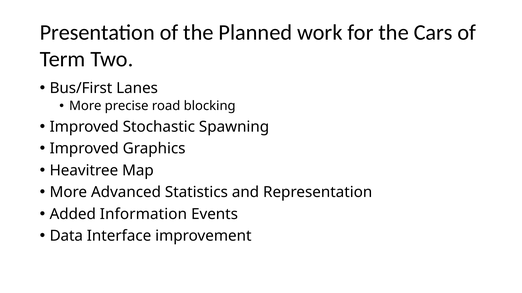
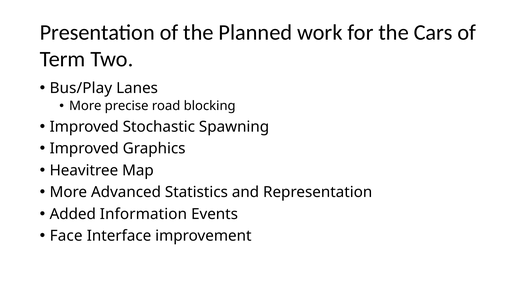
Bus/First: Bus/First -> Bus/Play (81, 88)
Data: Data -> Face (66, 236)
